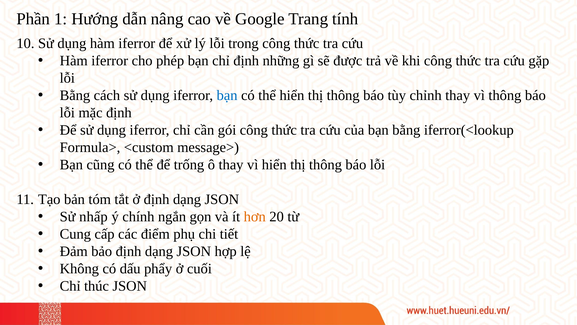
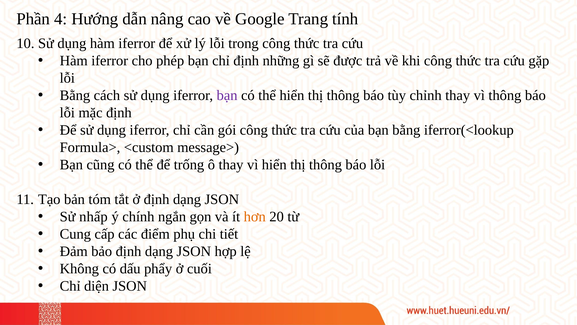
1: 1 -> 4 (61, 19)
bạn colour: blue -> purple (227, 95)
thúc: thúc -> diện (96, 286)
